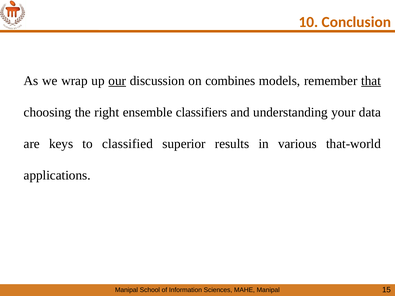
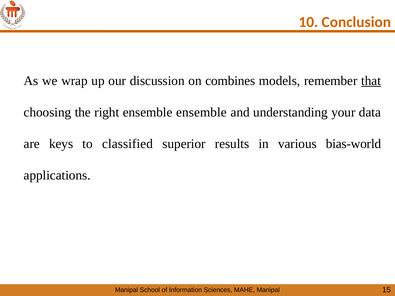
our underline: present -> none (117, 81)
ensemble classifiers: classifiers -> ensemble (201, 112)
that-world: that-world -> bias-world (354, 144)
